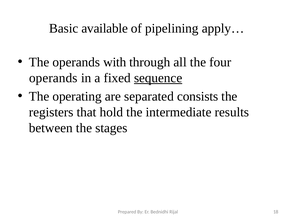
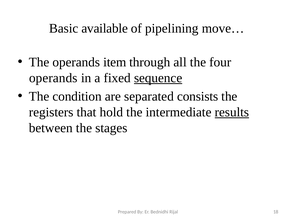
apply…: apply… -> move… (223, 28)
with: with -> item (115, 62)
operating: operating -> condition (77, 96)
results underline: none -> present (232, 112)
